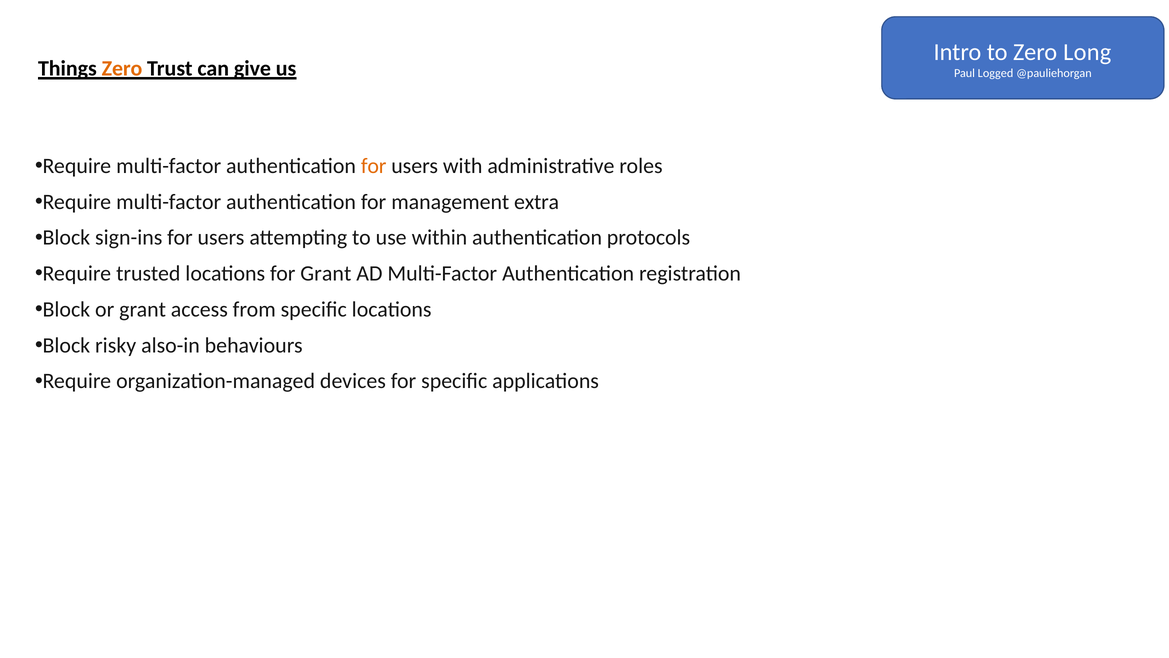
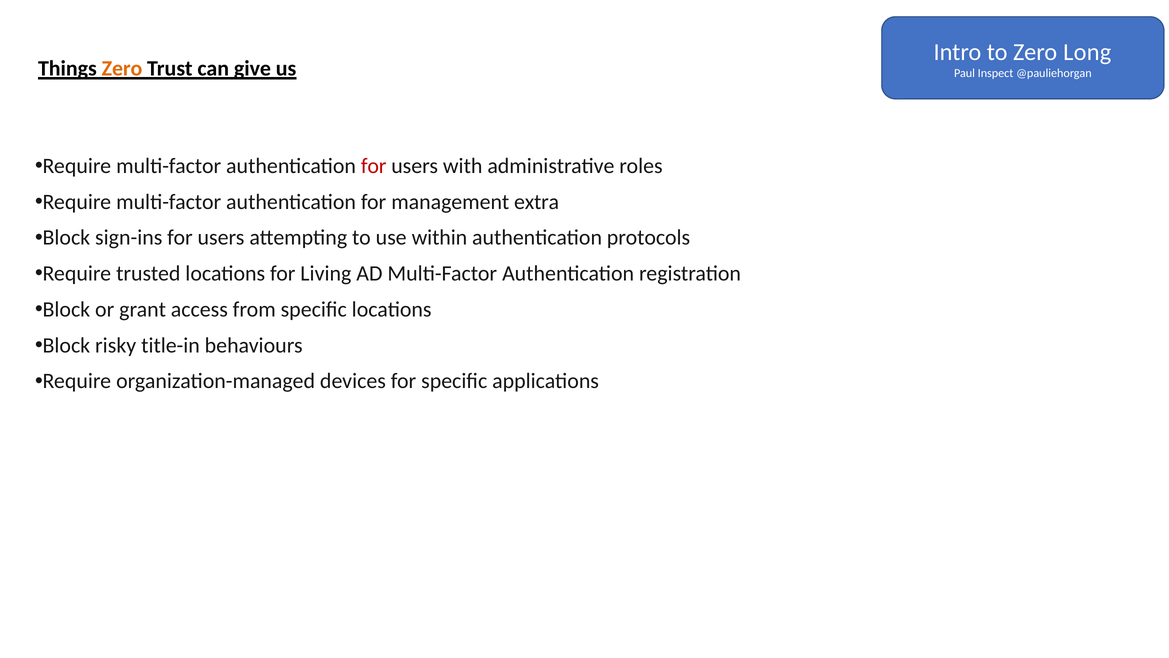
Logged: Logged -> Inspect (996, 73)
for colour: orange -> red (374, 166)
for Grant: Grant -> Living (326, 273)
also-in: also-in -> title-in (171, 345)
